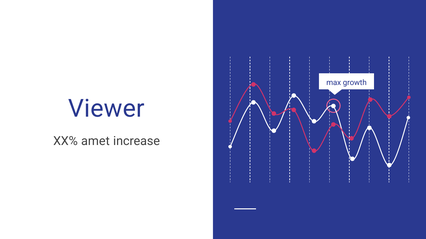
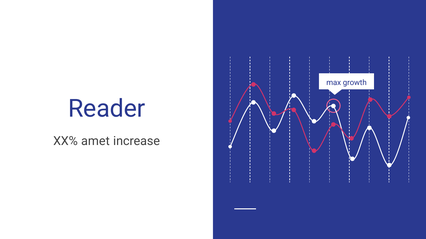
Viewer: Viewer -> Reader (107, 109)
